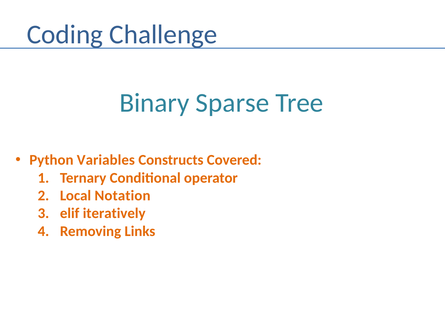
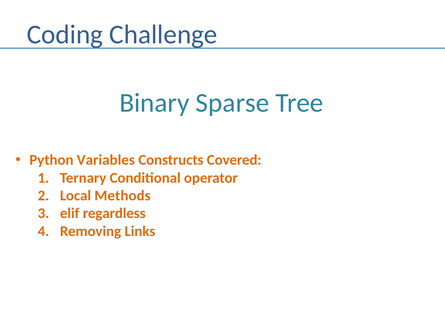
Notation: Notation -> Methods (123, 196)
iteratively: iteratively -> regardless (114, 214)
